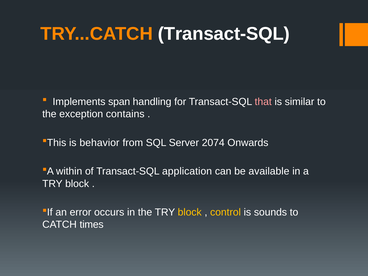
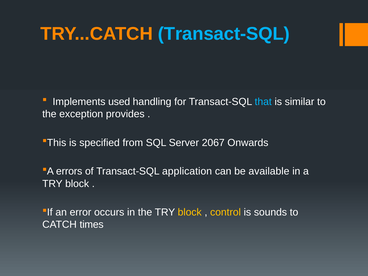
Transact-SQL colour: white -> light blue (224, 34)
span: span -> used (119, 102)
that colour: pink -> light blue (263, 102)
contains: contains -> provides (125, 114)
behavior: behavior -> specified (100, 143)
2074: 2074 -> 2067 (213, 143)
within: within -> errors (69, 171)
